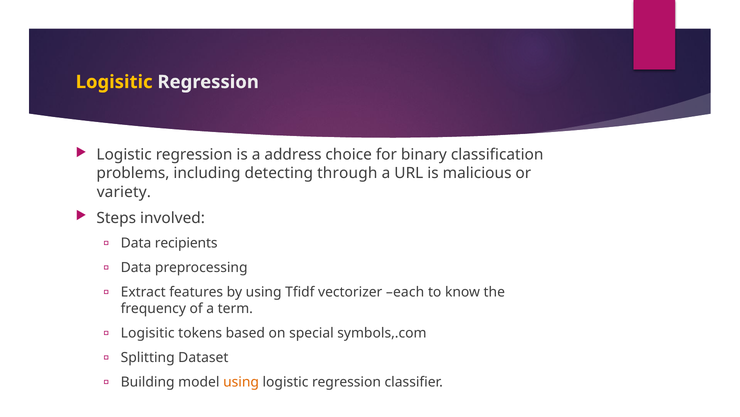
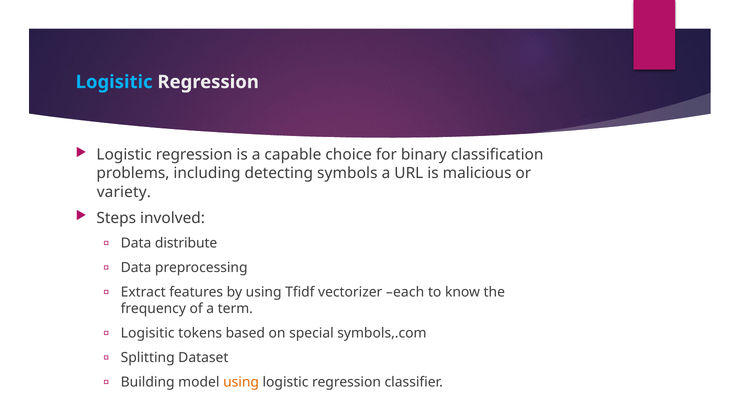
Logisitic colour: yellow -> light blue (114, 82)
address: address -> capable (293, 155)
through: through -> symbols (347, 173)
recipients: recipients -> distribute (186, 243)
